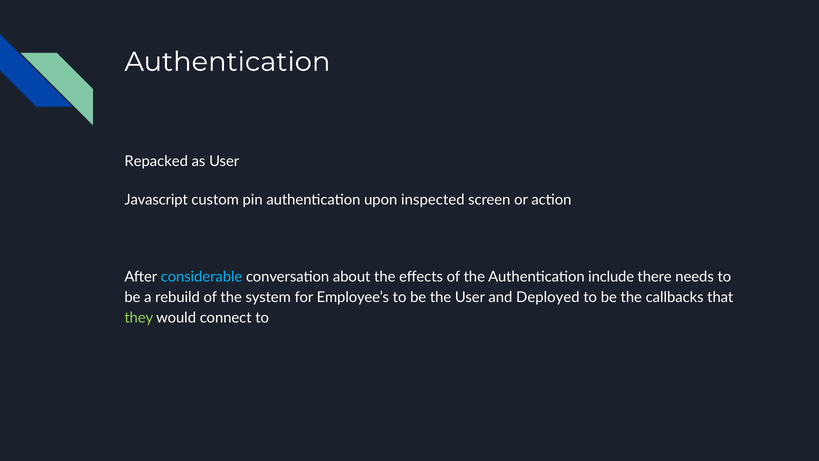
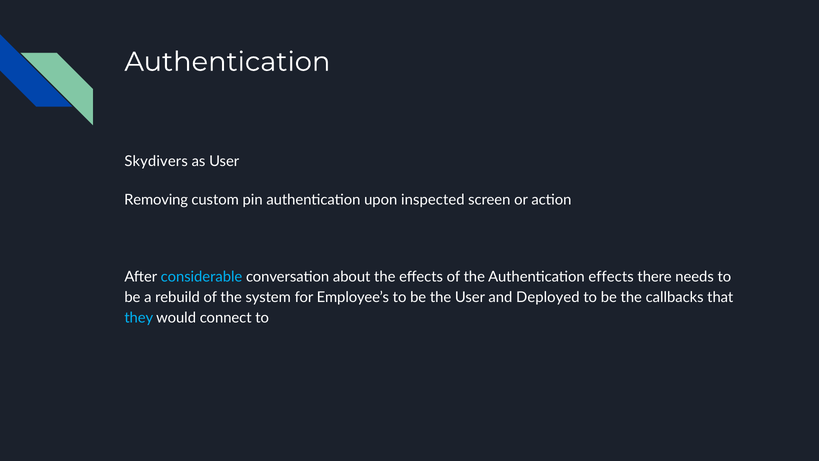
Repacked: Repacked -> Skydivers (156, 161)
Javascript: Javascript -> Removing (156, 200)
Authentication include: include -> effects (611, 277)
they colour: light green -> light blue (139, 318)
